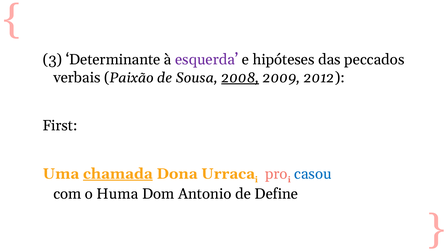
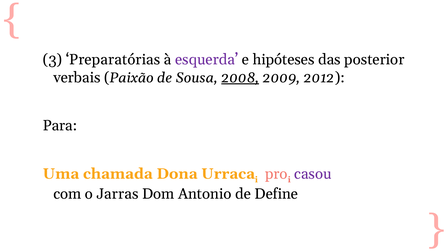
Determinante: Determinante -> Preparatórias (113, 60)
peccados: peccados -> posterior (374, 60)
First: First -> Para (60, 126)
chamada underline: present -> none (118, 174)
casou colour: blue -> purple (313, 174)
Huma: Huma -> Jarras (117, 194)
